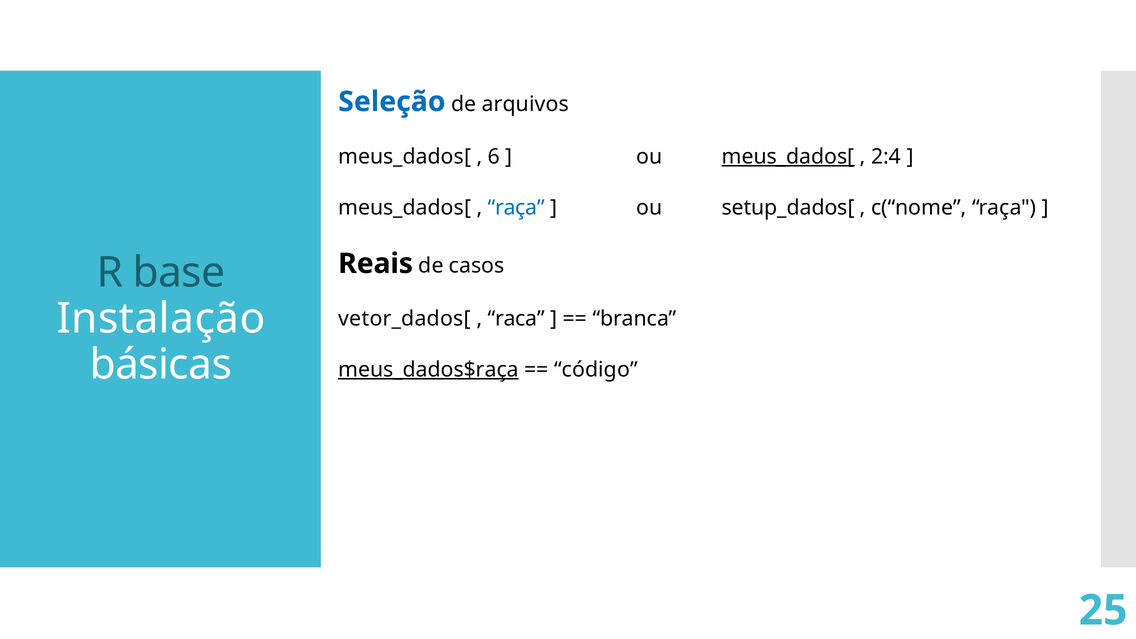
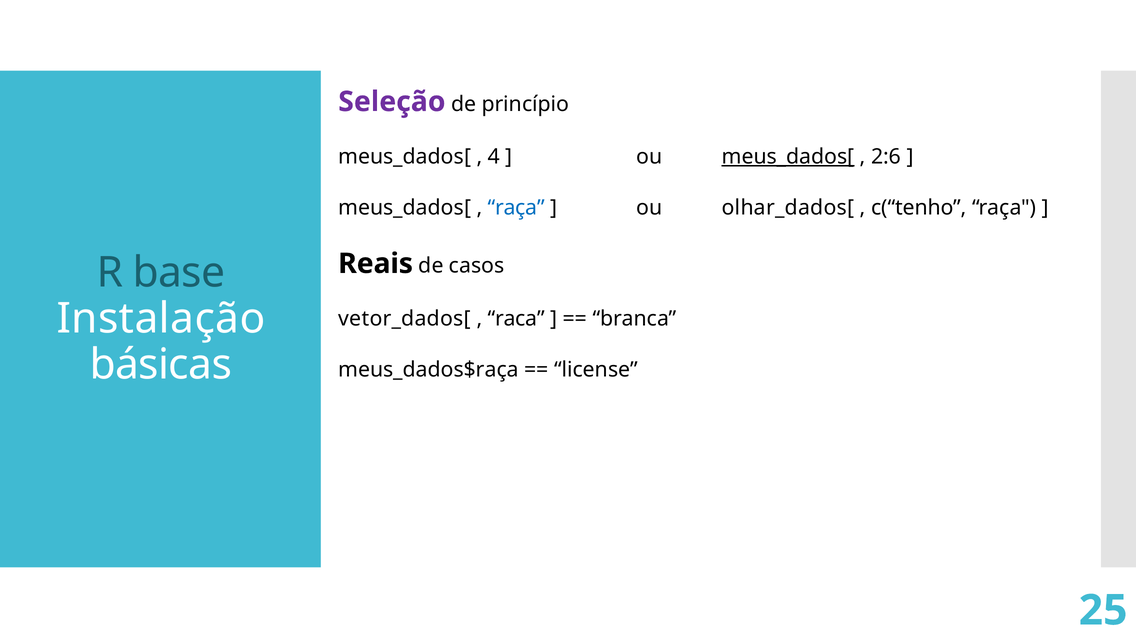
Seleção colour: blue -> purple (392, 102)
arquivos: arquivos -> princípio (525, 104)
6: 6 -> 4 (494, 157)
2:4: 2:4 -> 2:6 (886, 157)
setup_dados[: setup_dados[ -> olhar_dados[ (788, 208)
c(“nome: c(“nome -> c(“tenho (919, 208)
meus_dados$raça underline: present -> none (428, 370)
código: código -> license (596, 370)
